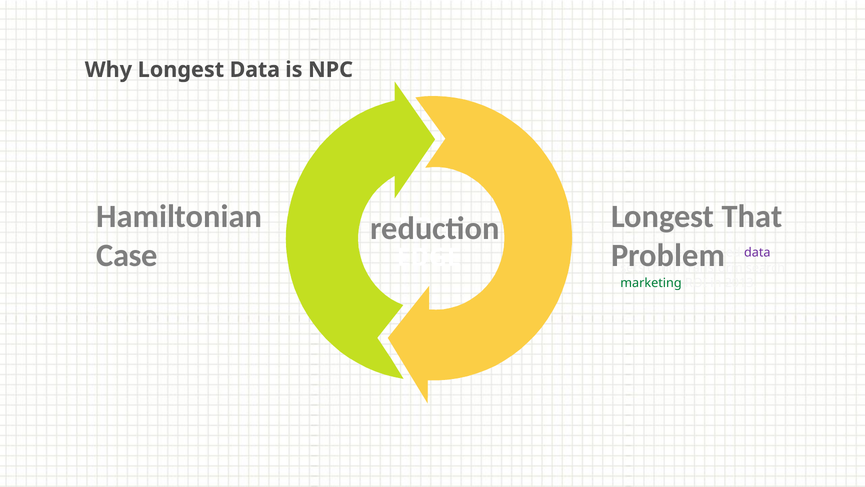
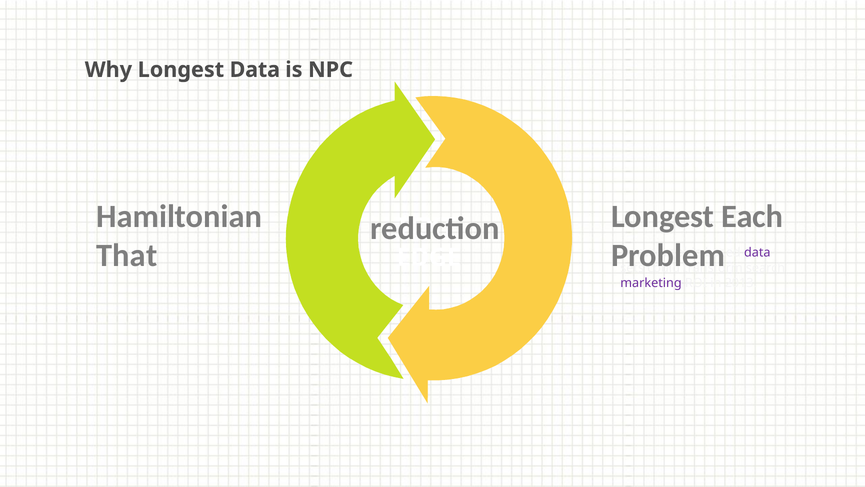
That: That -> Each (752, 217)
Case: Case -> That (127, 256)
marketing colour: green -> purple (651, 283)
